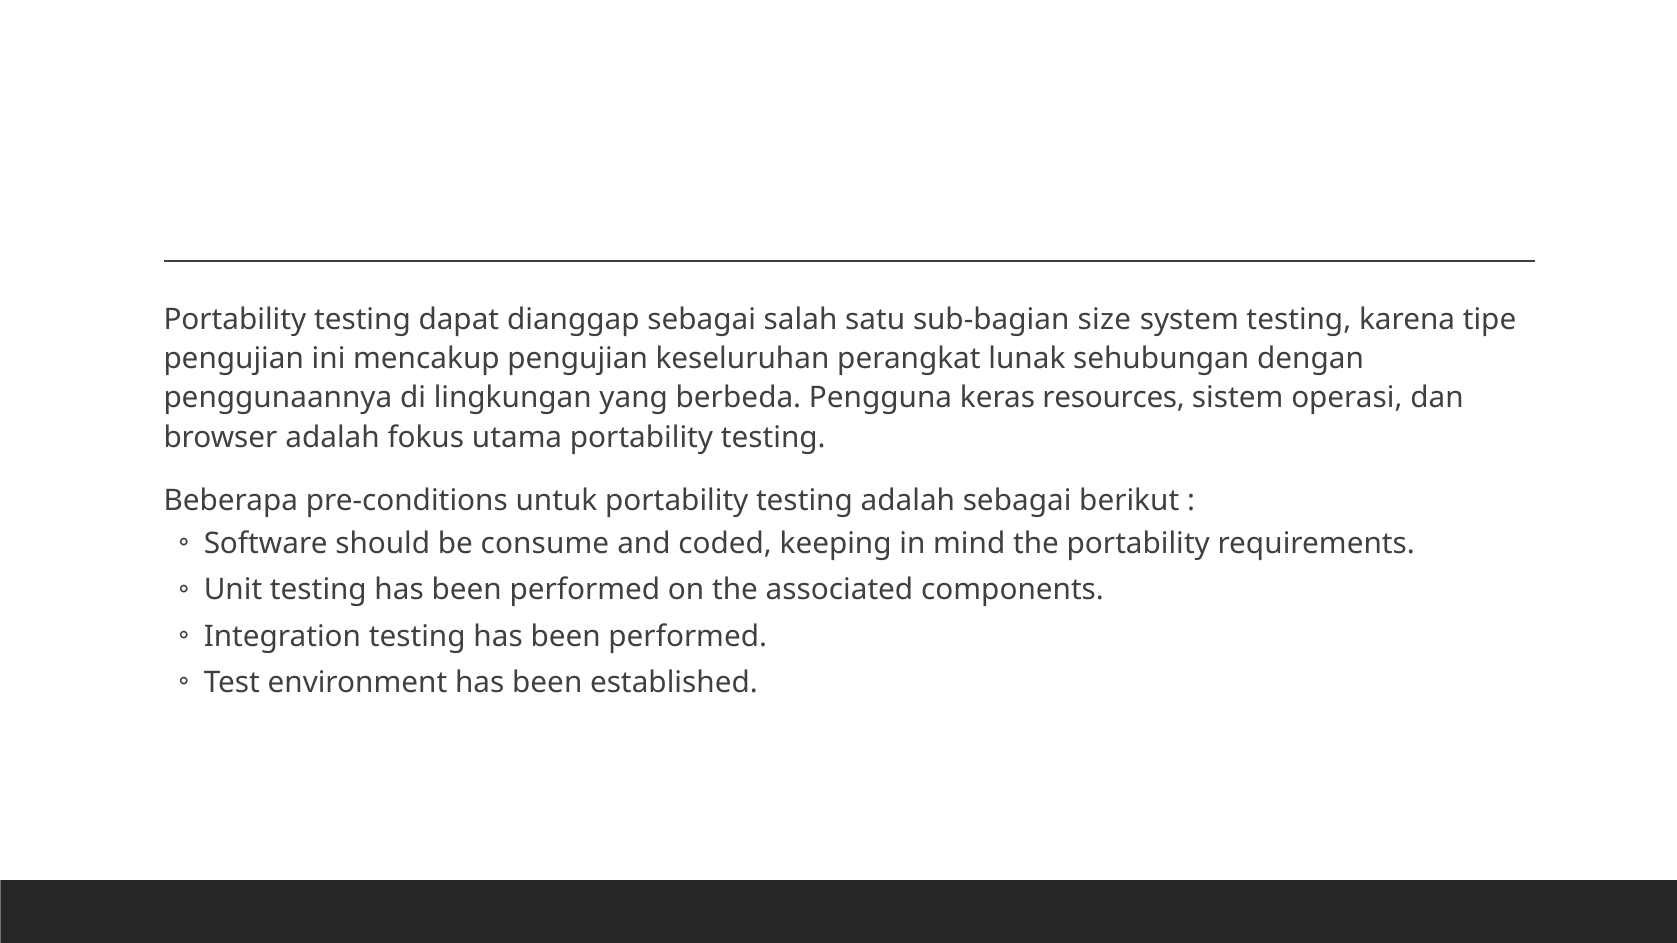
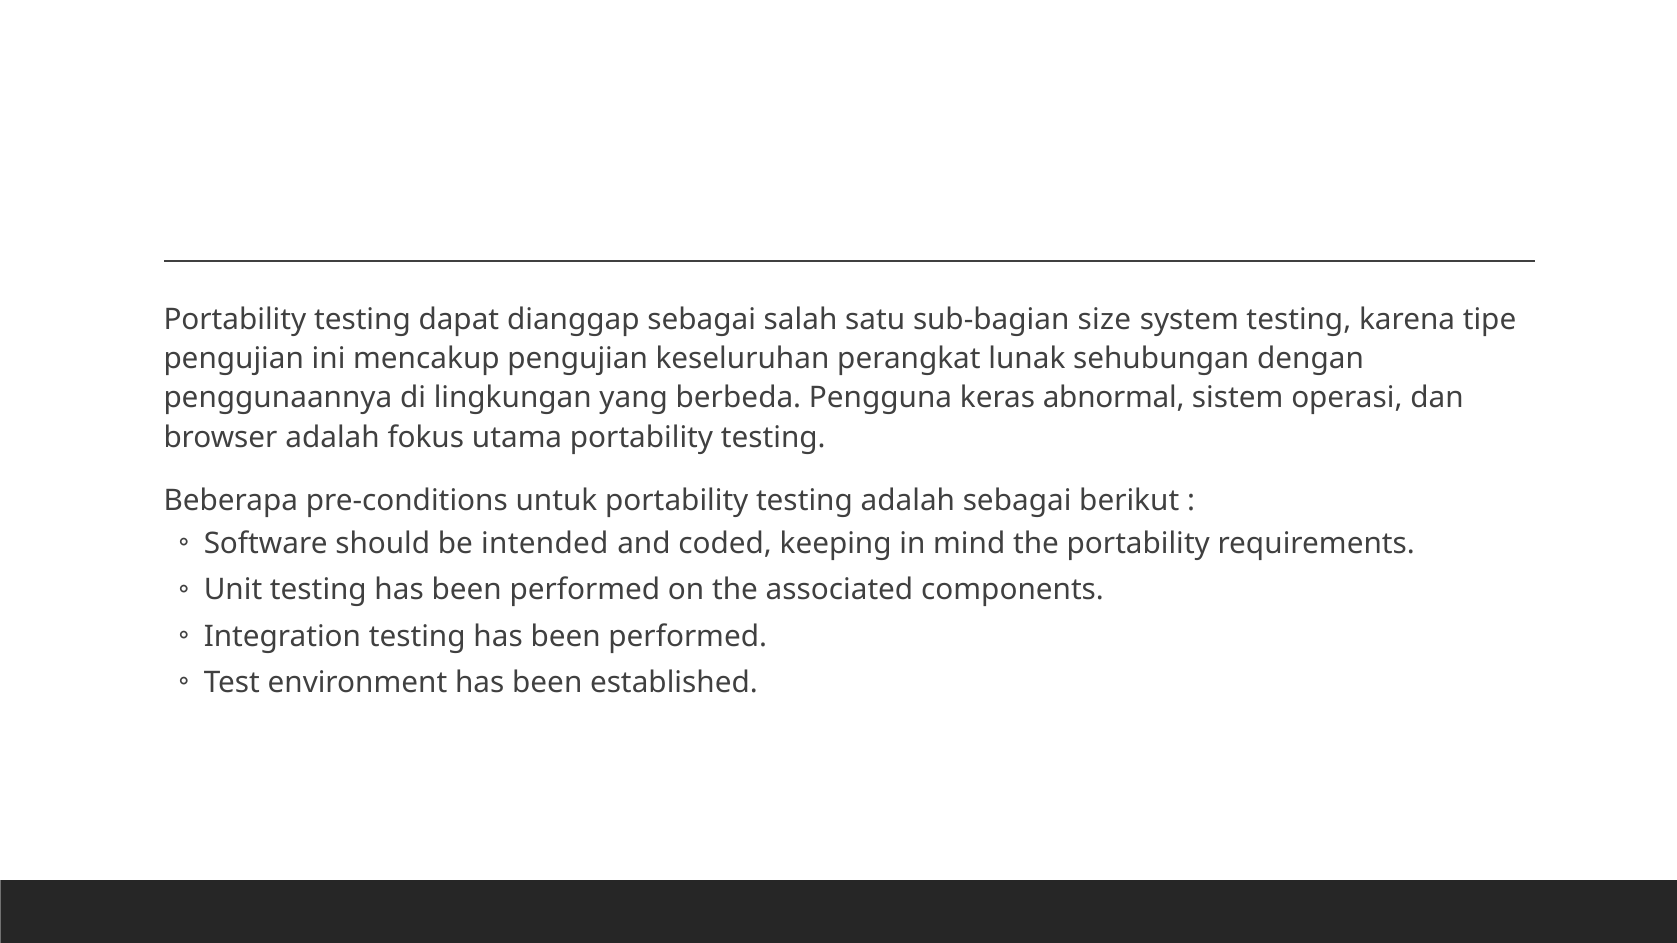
resources: resources -> abnormal (1114, 398)
consume: consume -> intended (545, 544)
